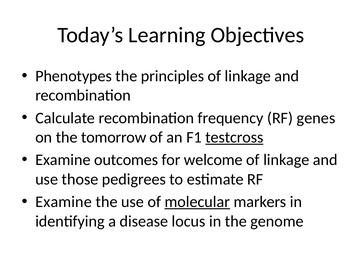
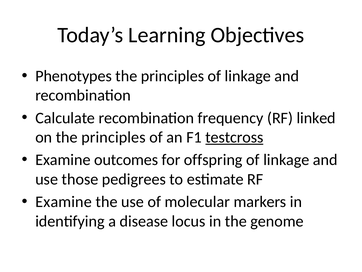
genes: genes -> linked (316, 118)
on the tomorrow: tomorrow -> principles (114, 137)
welcome: welcome -> offspring (213, 160)
molecular underline: present -> none (197, 201)
